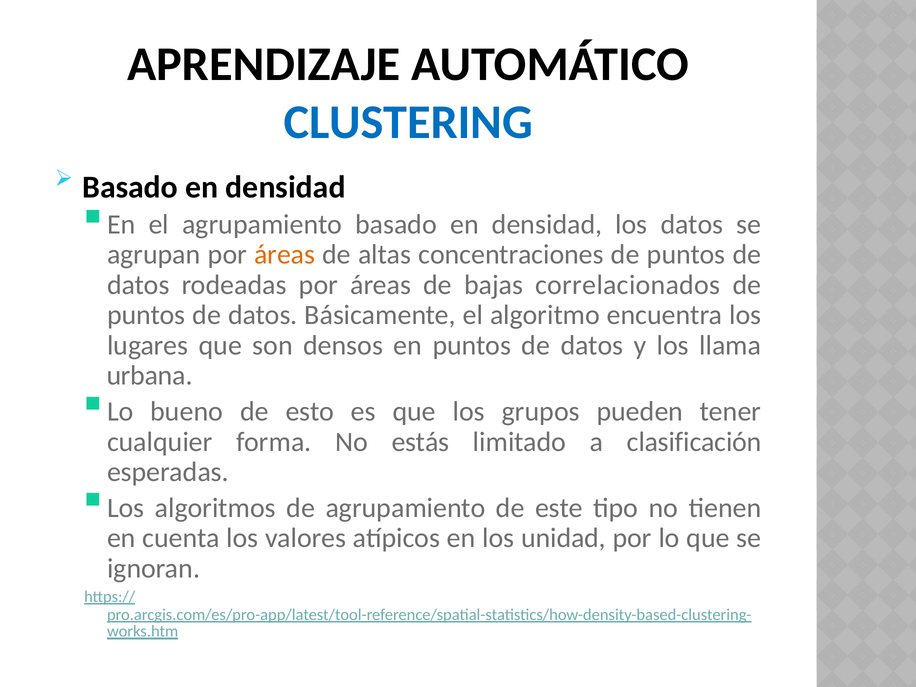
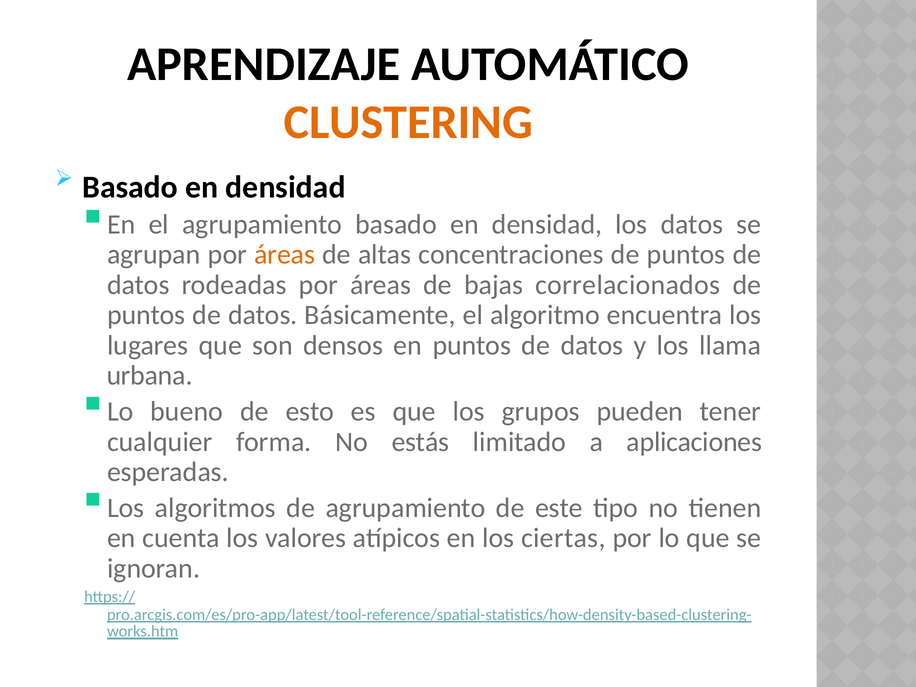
CLUSTERING colour: blue -> orange (408, 123)
clasificación: clasificación -> aplicaciones (694, 442)
unidad: unidad -> ciertas (563, 538)
